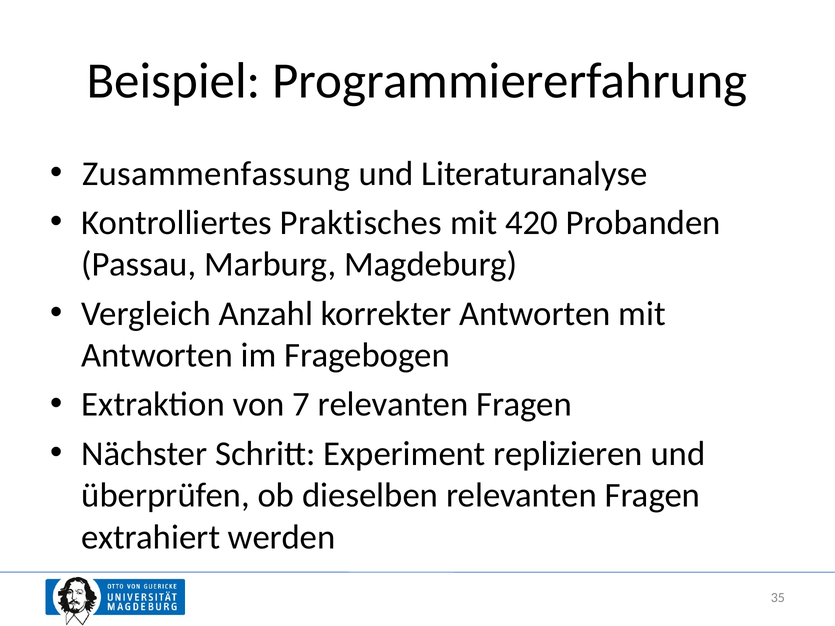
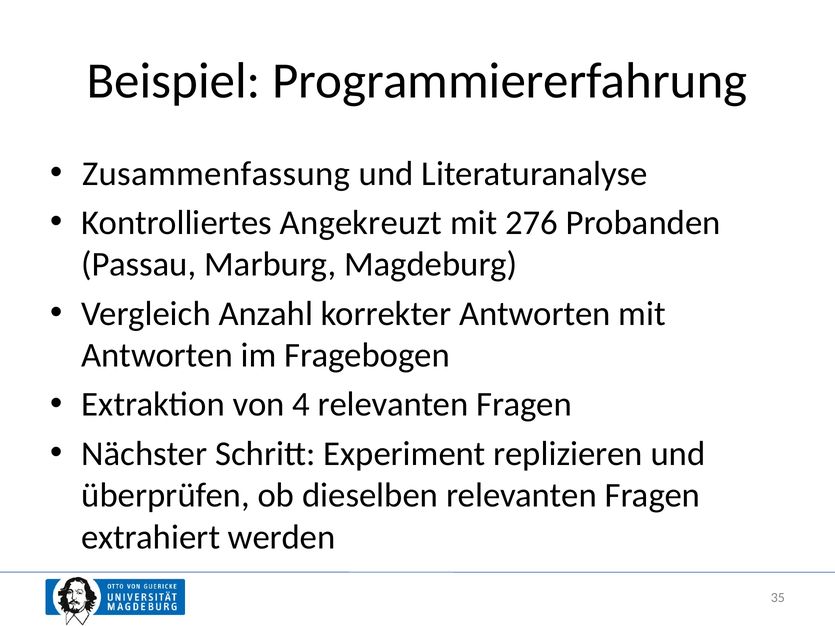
Praktisches: Praktisches -> Angekreuzt (361, 223)
420: 420 -> 276 (532, 223)
7: 7 -> 4 (301, 405)
